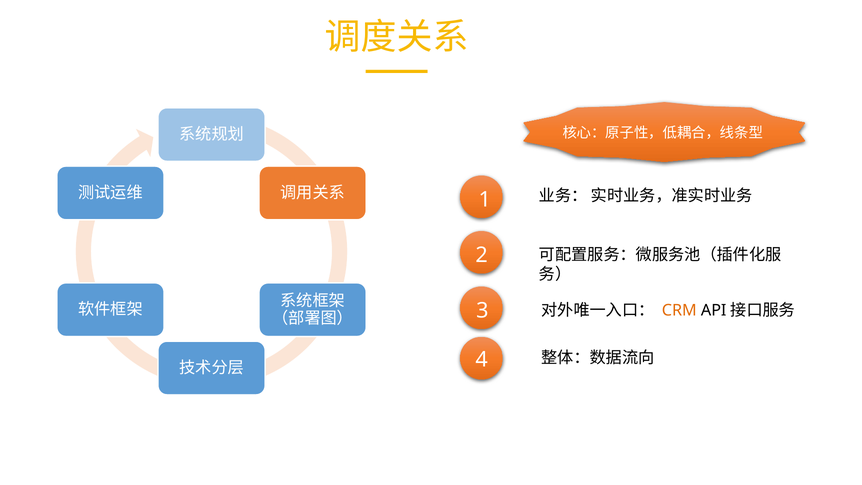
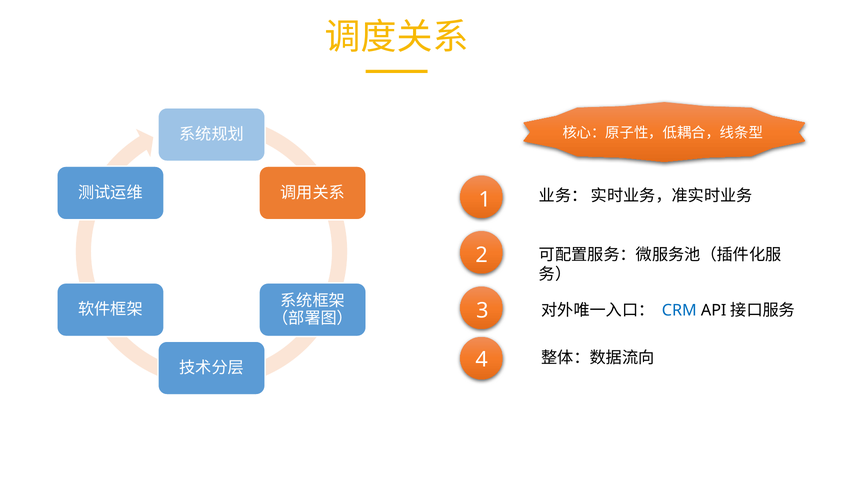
CRM colour: orange -> blue (679, 310)
